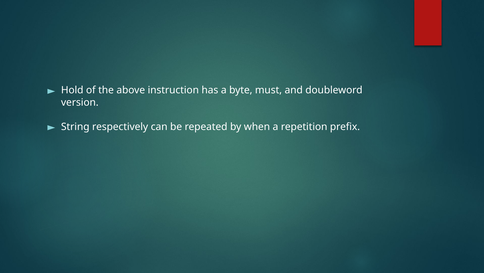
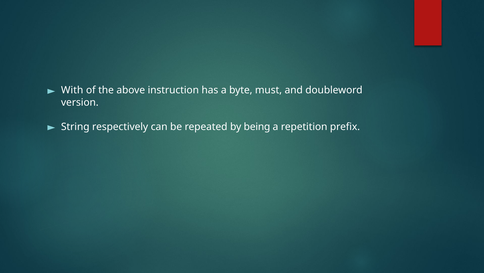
Hold: Hold -> With (72, 90)
when: when -> being (257, 126)
